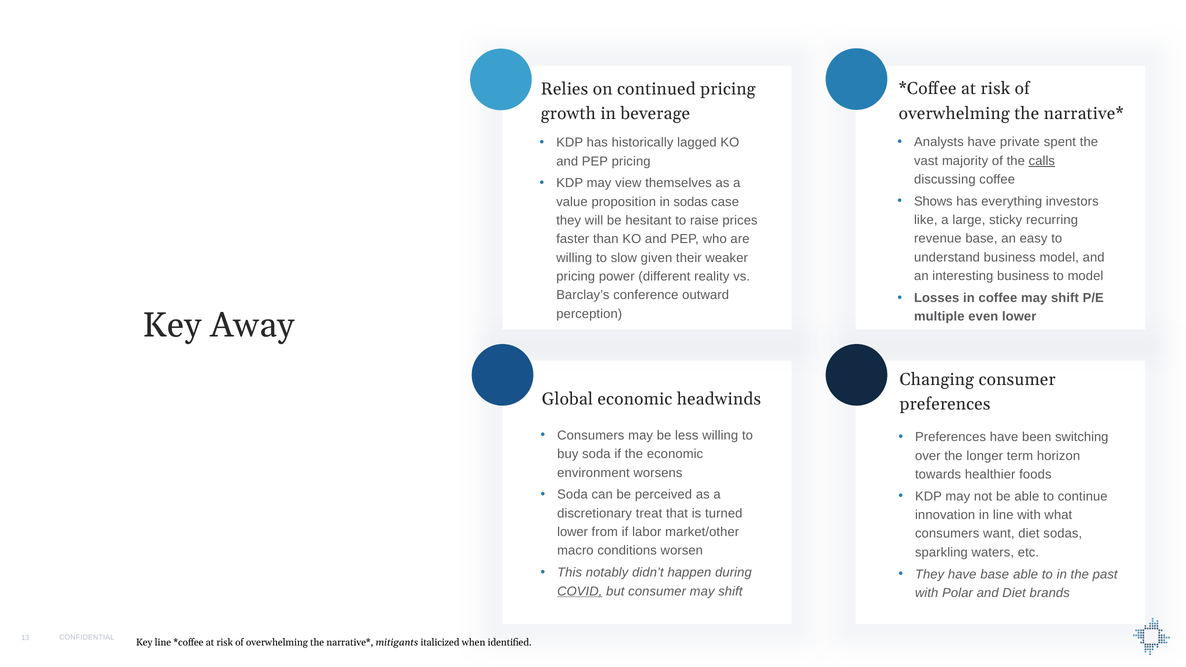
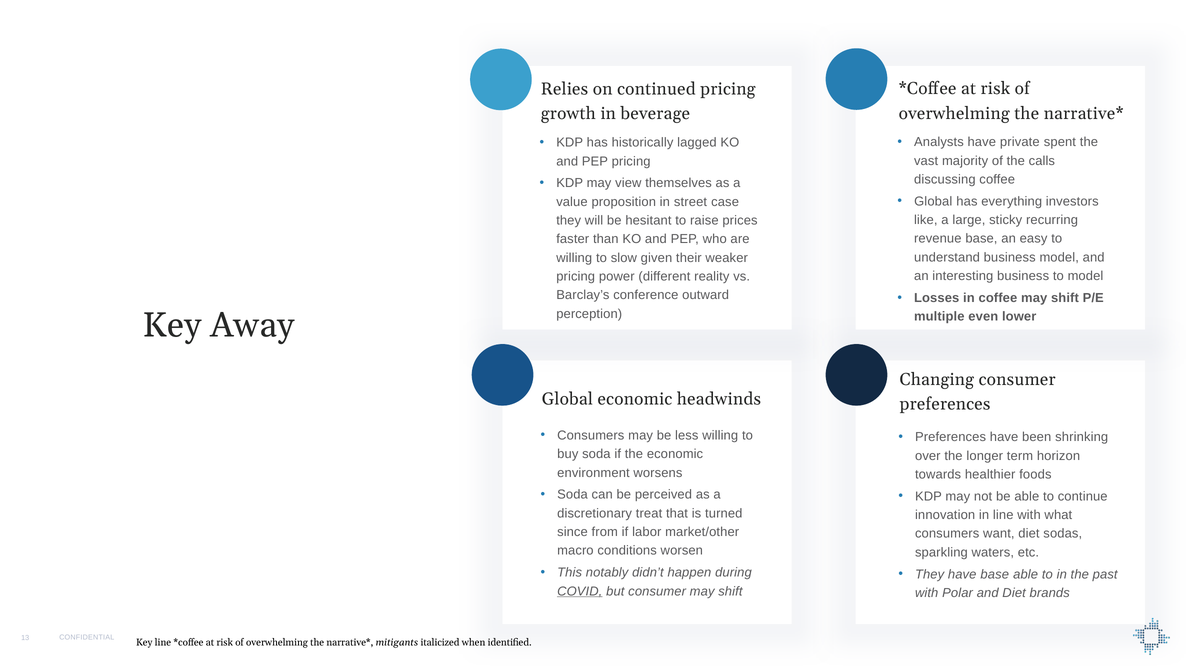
calls underline: present -> none (1042, 161)
Shows: Shows -> Global (933, 201)
in sodas: sodas -> street (691, 202)
switching: switching -> shrinking (1082, 437)
lower: lower -> since (572, 532)
